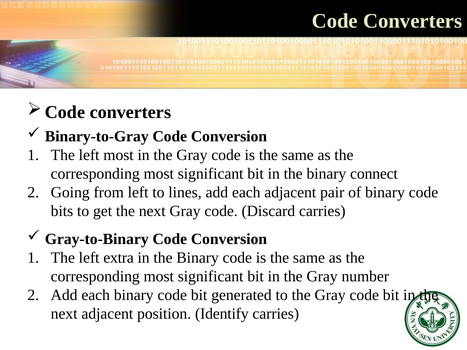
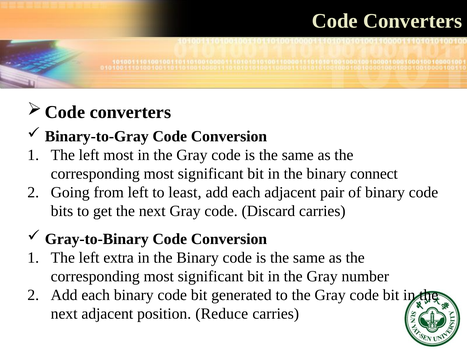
lines: lines -> least (185, 193)
Identify: Identify -> Reduce (222, 314)
